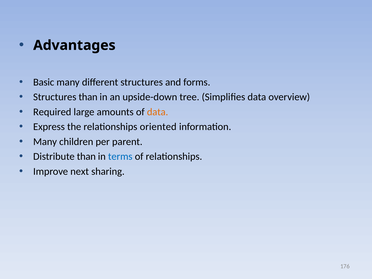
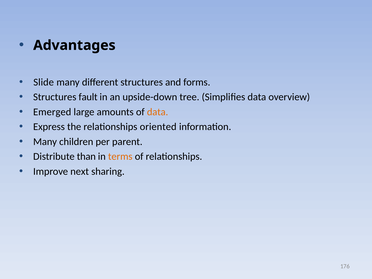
Basic: Basic -> Slide (44, 82)
Structures than: than -> fault (88, 97)
Required: Required -> Emerged (52, 112)
terms colour: blue -> orange (120, 157)
